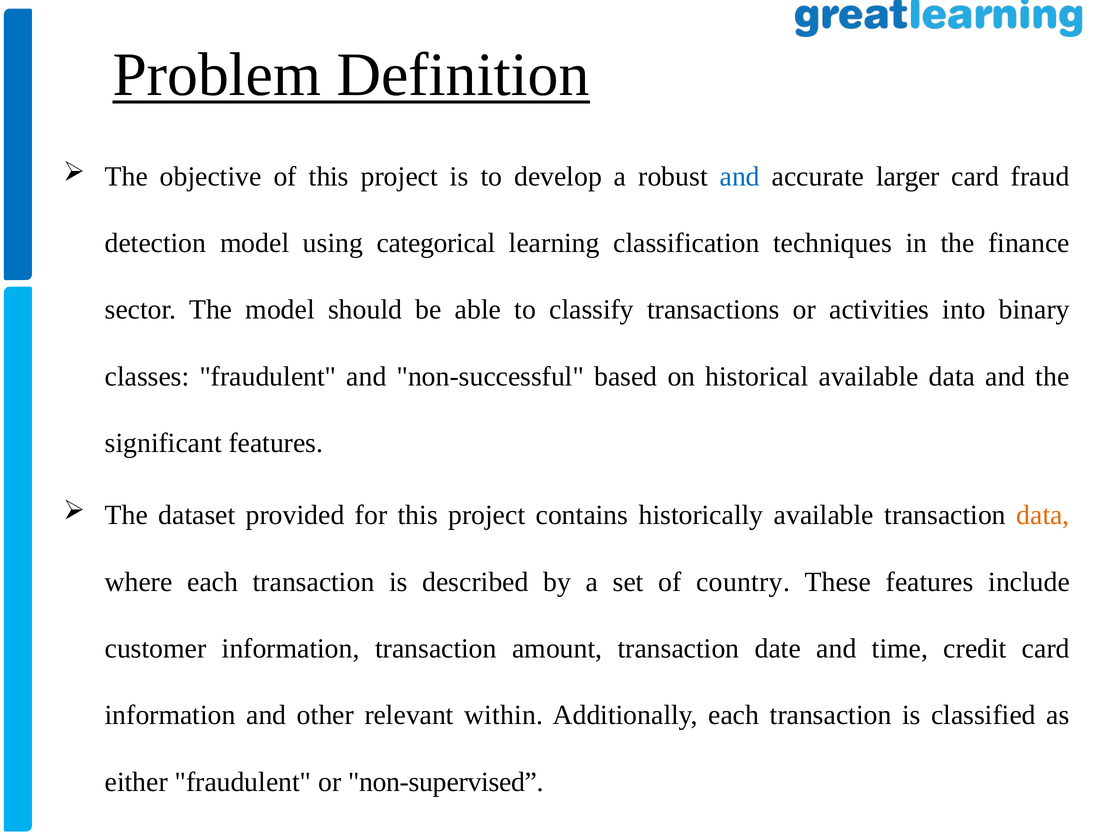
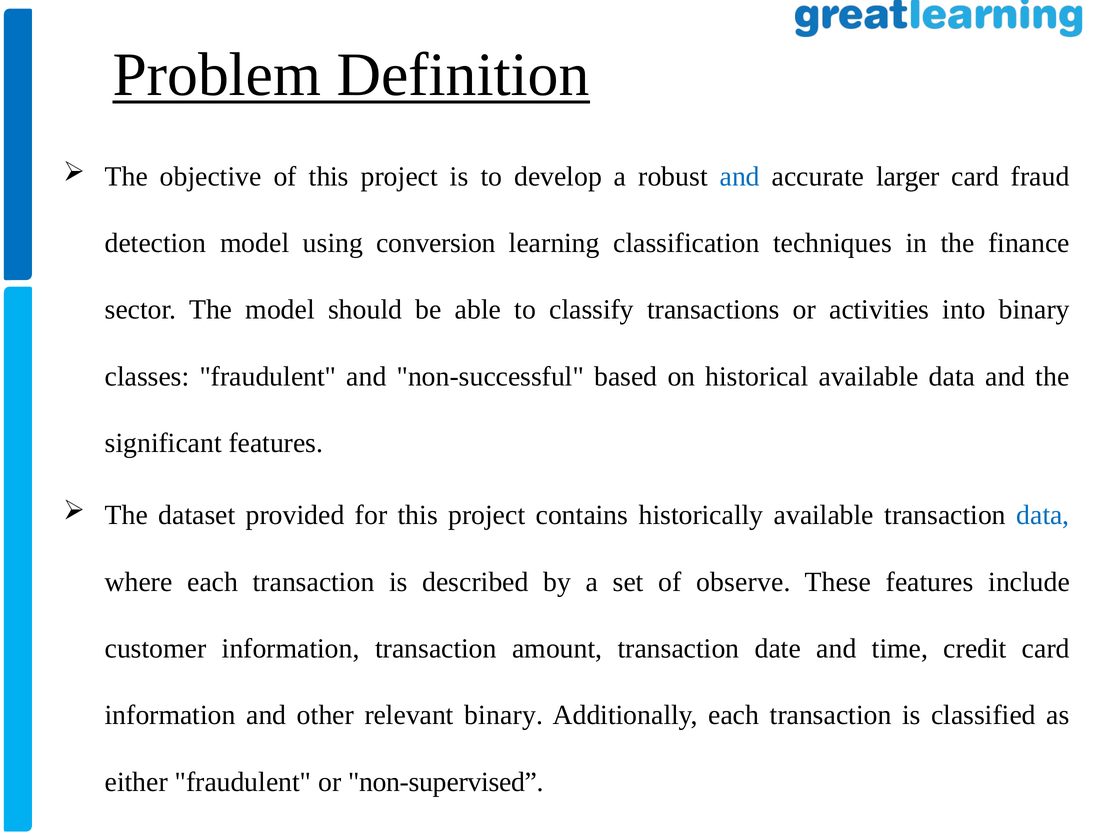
categorical: categorical -> conversion (436, 243)
data colour: orange -> blue (1043, 515)
country: country -> observe (743, 582)
relevant within: within -> binary (504, 715)
